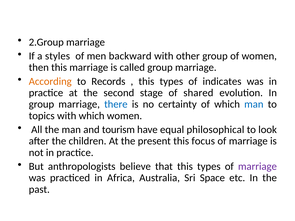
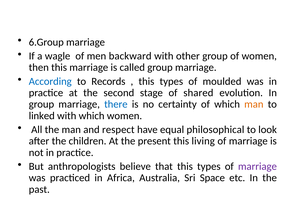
2.Group: 2.Group -> 6.Group (46, 42)
styles: styles -> wagle (58, 56)
According colour: orange -> blue (50, 81)
indicates: indicates -> moulded (222, 81)
man colour: blue -> orange (254, 104)
topics: topics -> linked (42, 116)
tourism: tourism -> respect (118, 130)
focus: focus -> living (203, 141)
